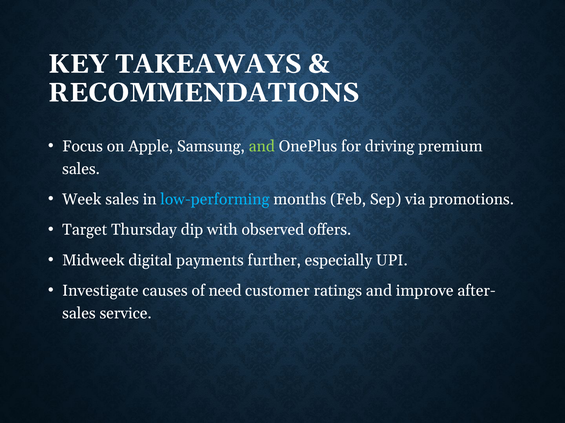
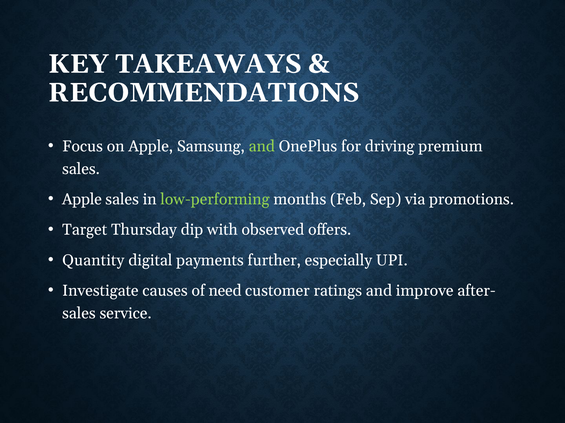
Week: Week -> Apple (82, 200)
low-performing colour: light blue -> light green (215, 200)
Midweek: Midweek -> Quantity (93, 261)
